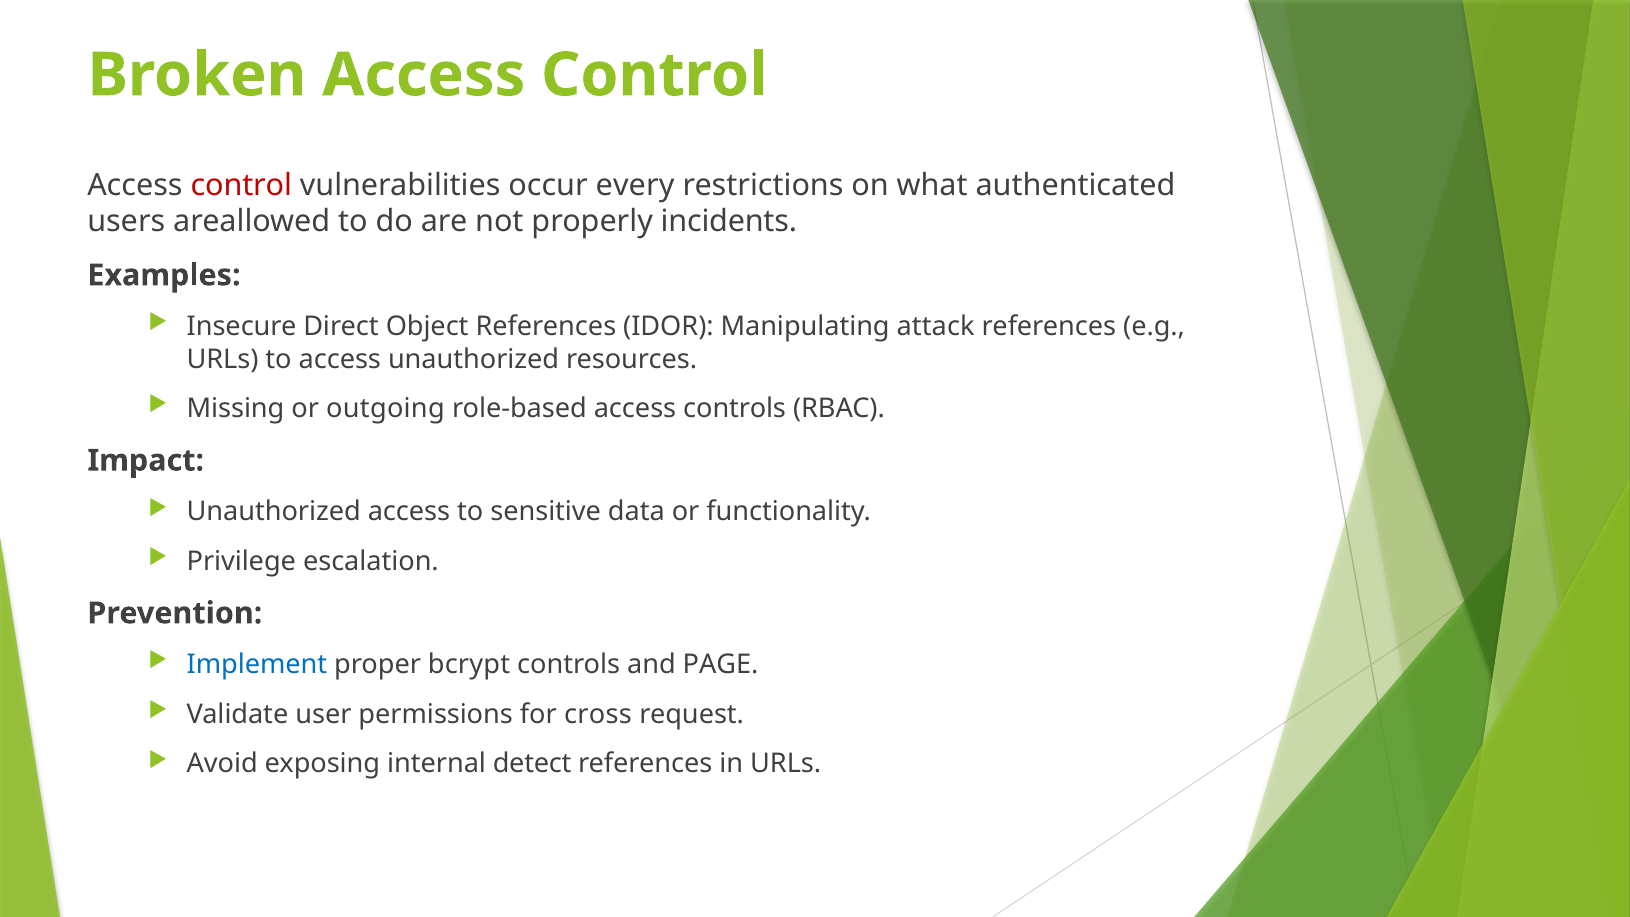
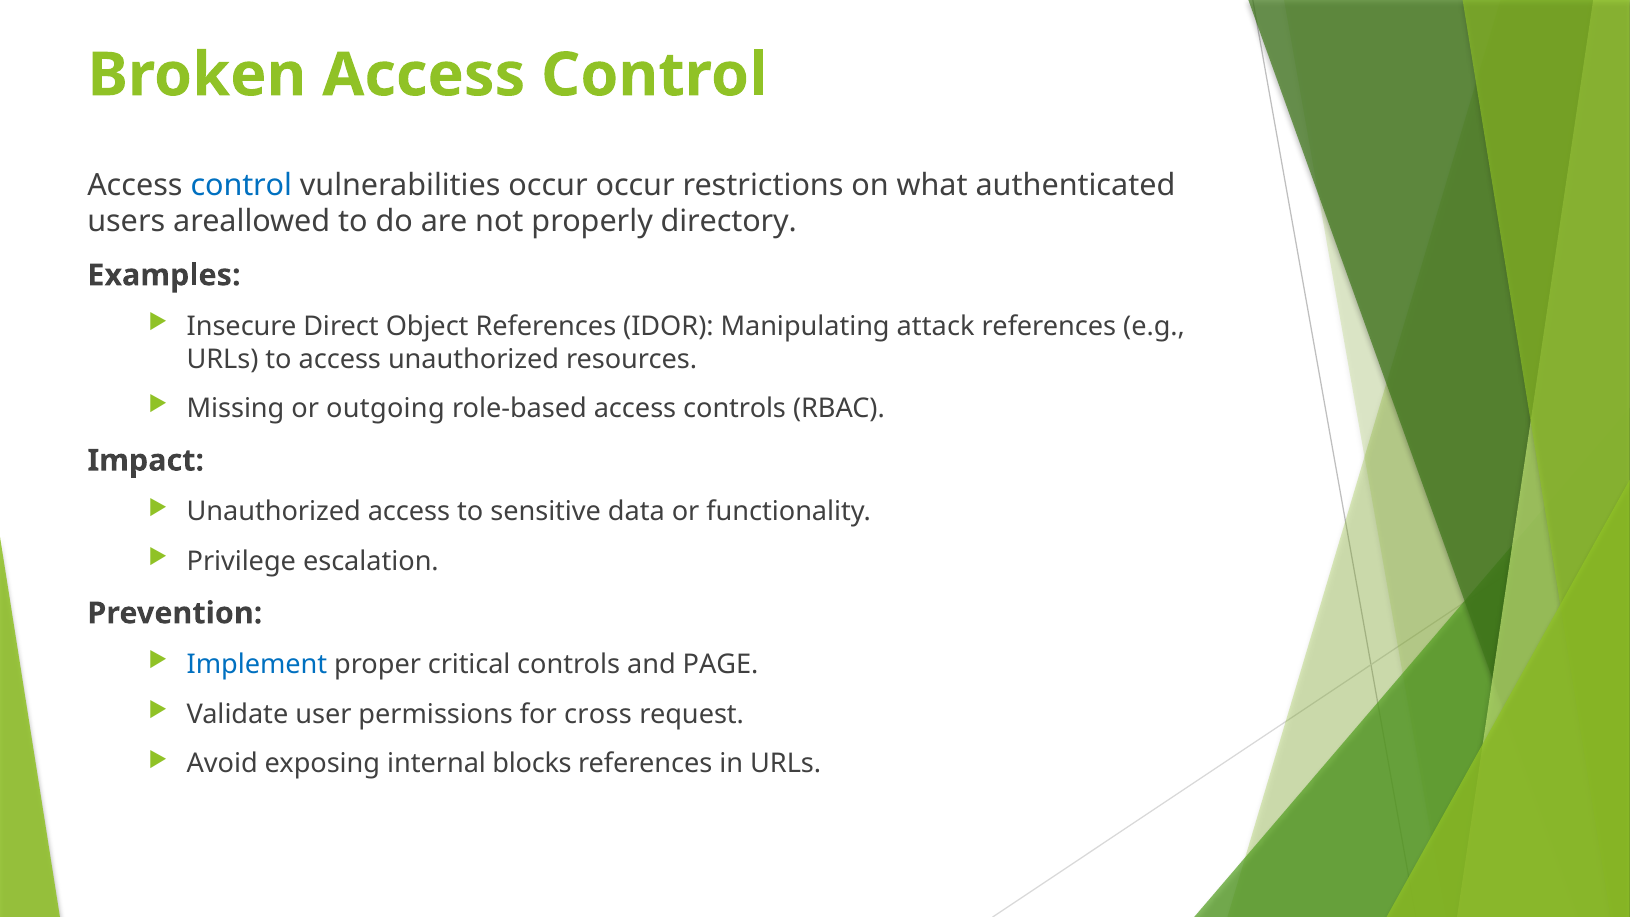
control colour: red -> blue (241, 185)
occur every: every -> occur (635, 185)
incidents: incidents -> directory (729, 222)
bcrypt: bcrypt -> critical (469, 665)
detect: detect -> blocks (532, 764)
